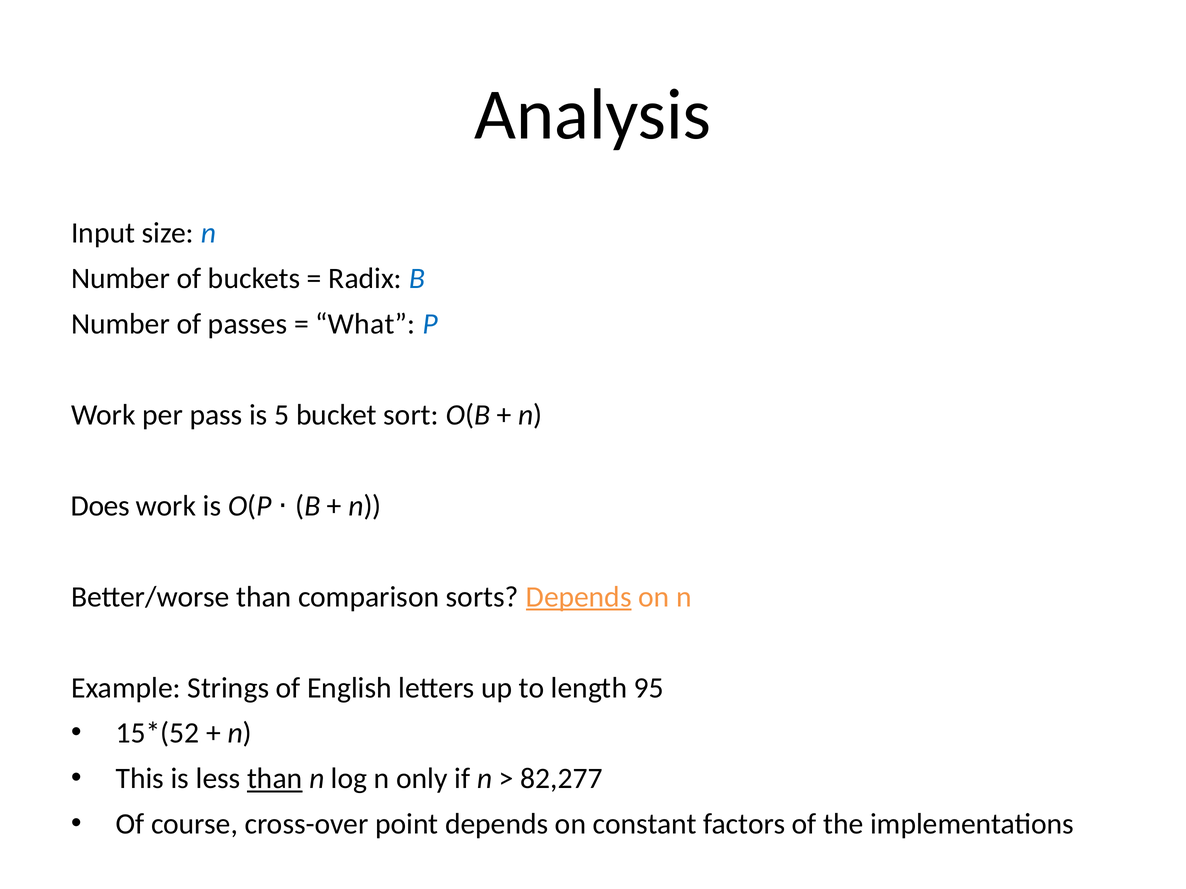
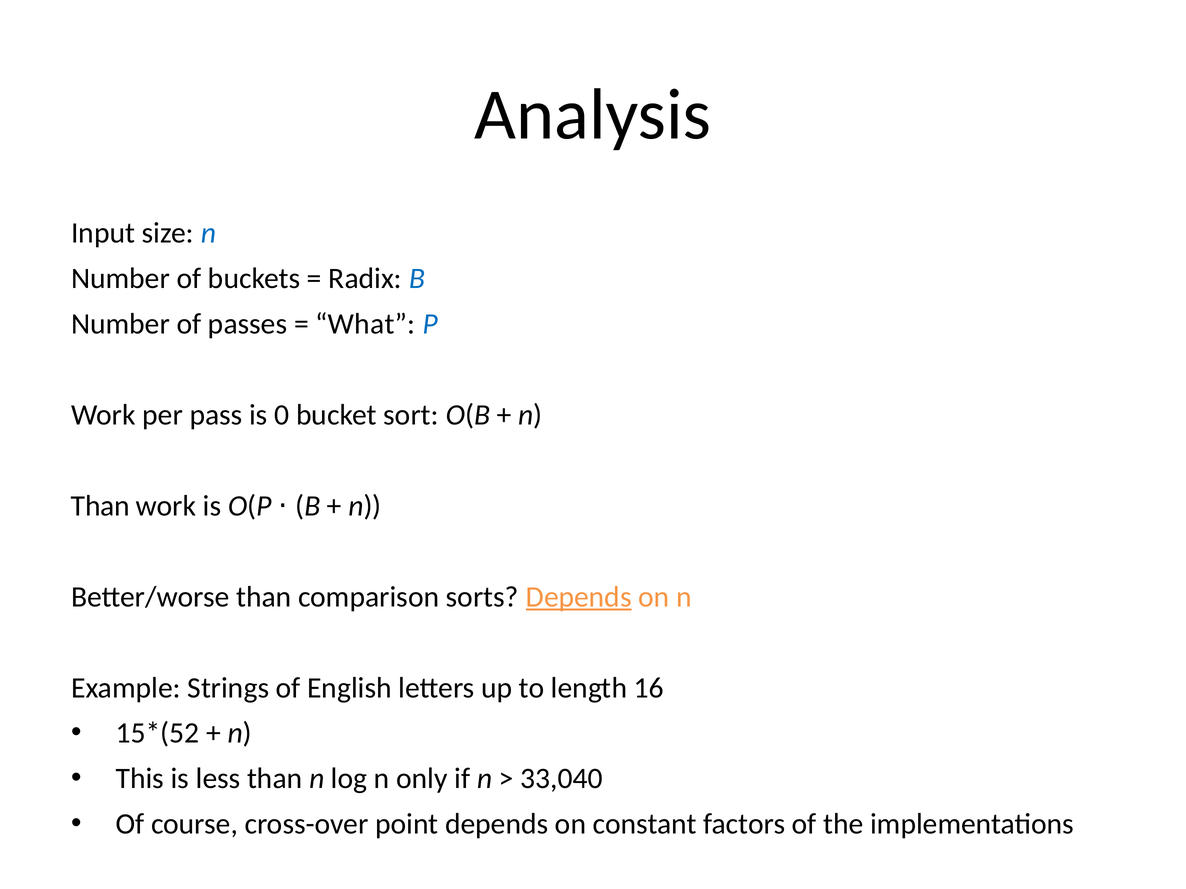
5: 5 -> 0 (282, 415)
Does: Does -> Than (100, 506)
95: 95 -> 16 (649, 688)
than underline: present -> none (275, 779)
82,277: 82,277 -> 33,040 (561, 779)
